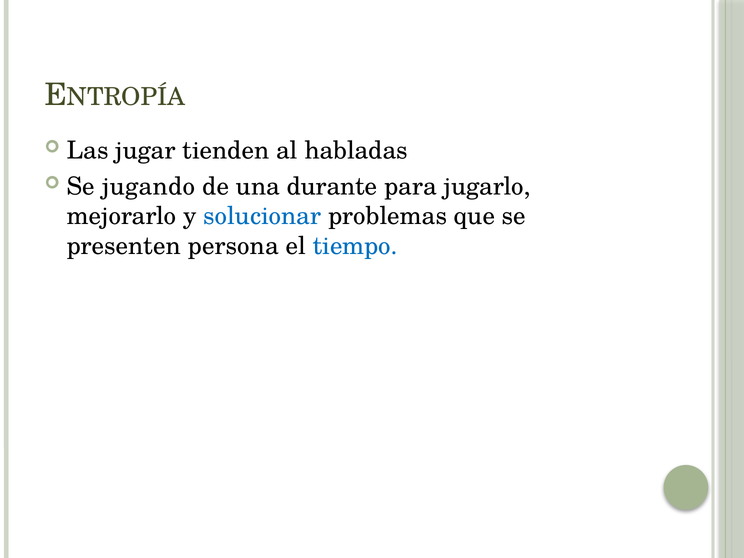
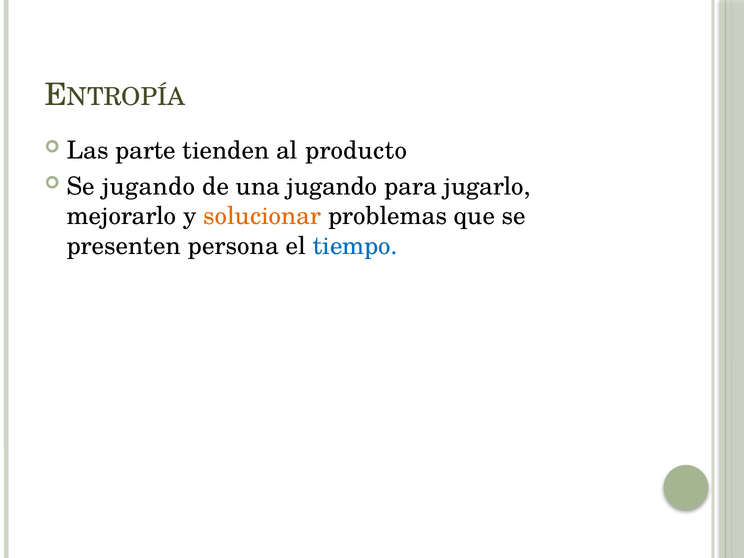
jugar: jugar -> parte (146, 150)
habladas: habladas -> producto (356, 150)
una durante: durante -> jugando (332, 186)
solucionar colour: blue -> orange (262, 216)
